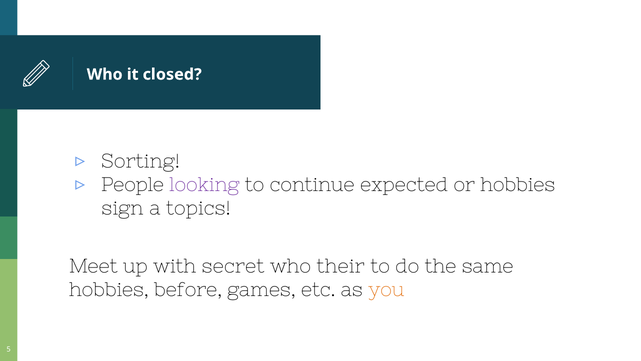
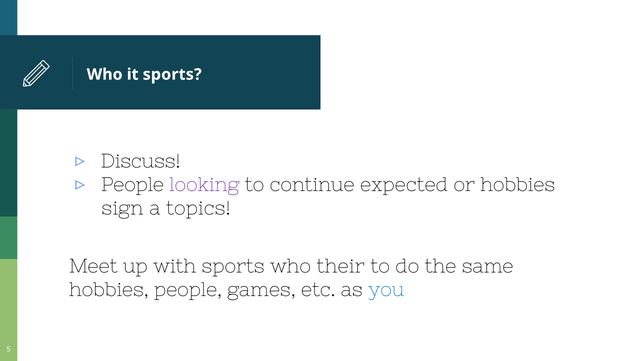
it closed: closed -> sports (172, 74)
Sorting: Sorting -> Discuss (141, 161)
with secret: secret -> sports (233, 266)
hobbies before: before -> people (188, 289)
you colour: orange -> blue (386, 289)
